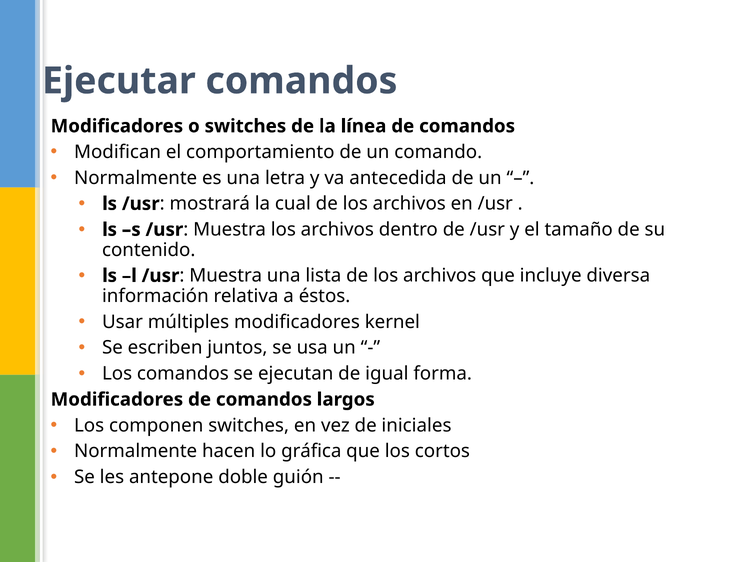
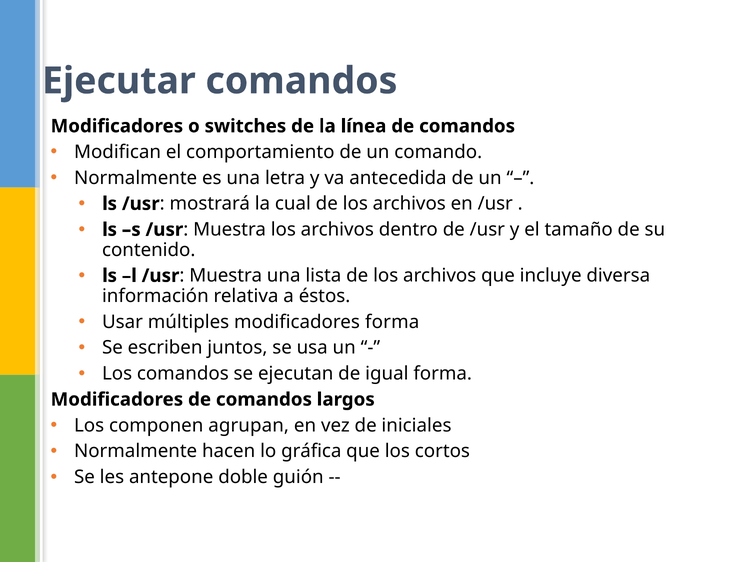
modificadores kernel: kernel -> forma (392, 322)
componen switches: switches -> agrupan (249, 426)
